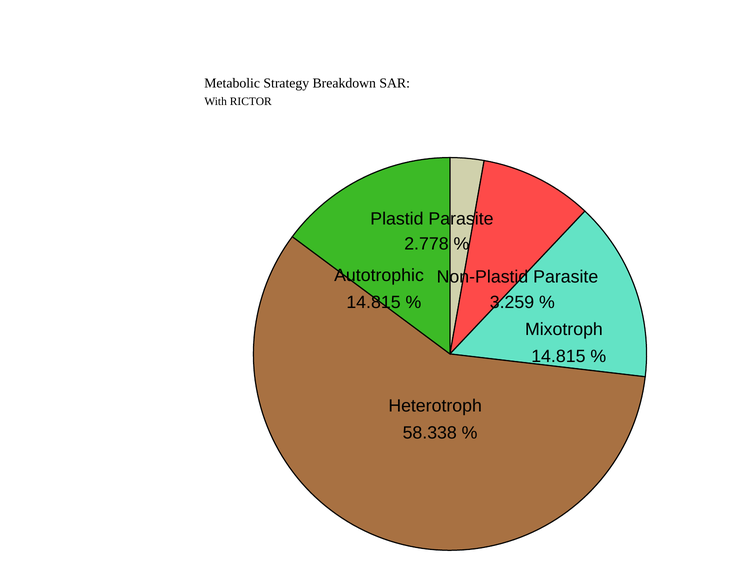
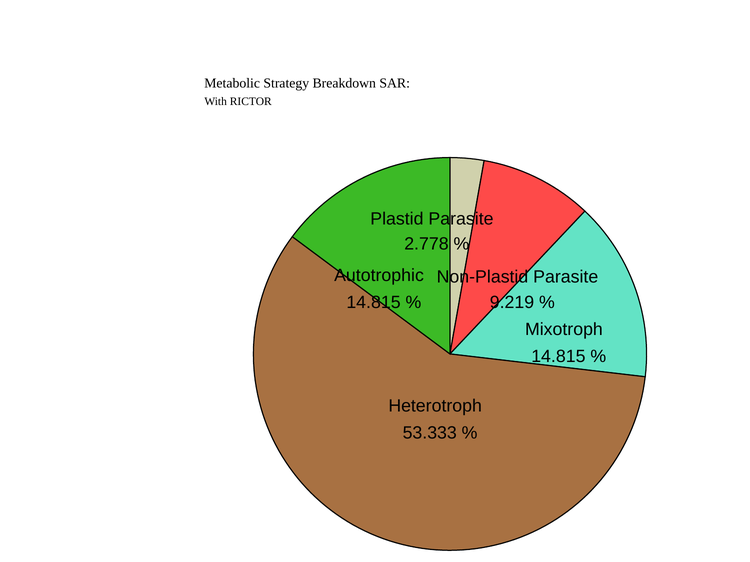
3.259: 3.259 -> 9.219 (512, 302)
58.338: 58.338 -> 53.333 (430, 434)
